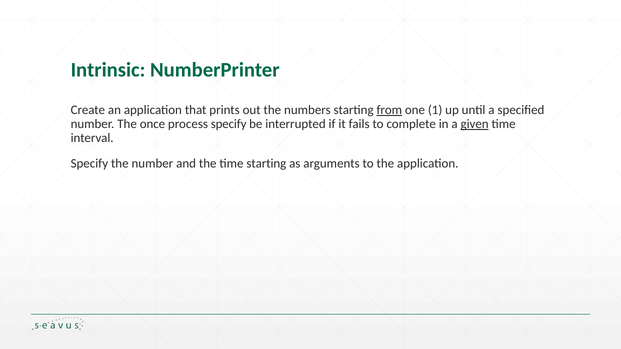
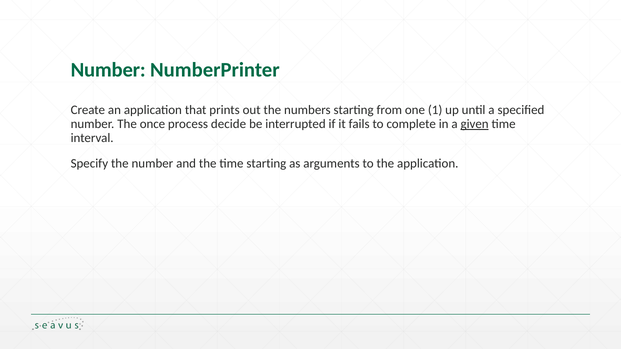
Intrinsic: Intrinsic -> Number (108, 70)
from underline: present -> none (389, 110)
process specify: specify -> decide (229, 124)
